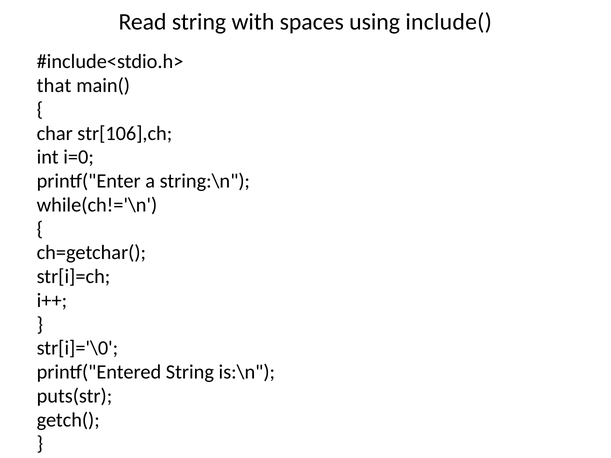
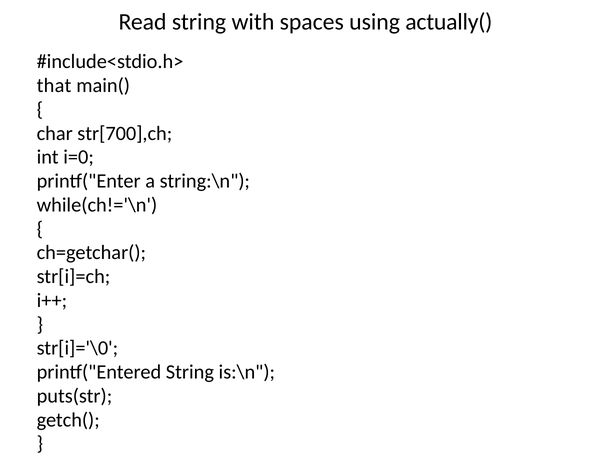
include(: include( -> actually( (449, 22)
str[106],ch: str[106],ch -> str[700],ch (125, 133)
